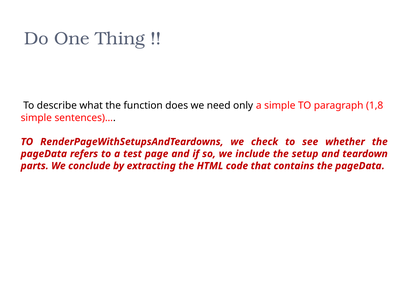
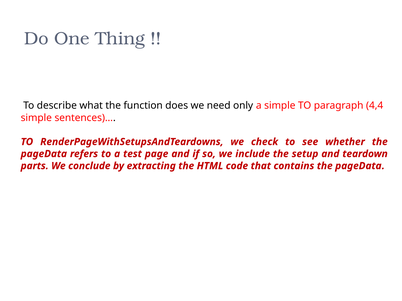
1,8: 1,8 -> 4,4 (375, 106)
